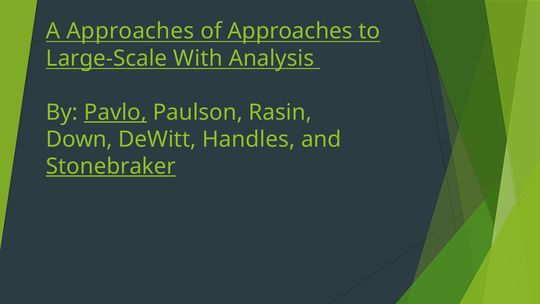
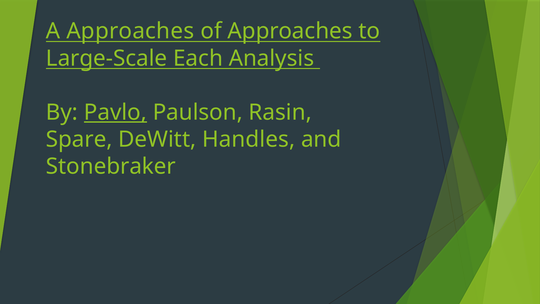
With: With -> Each (198, 58)
Down: Down -> Spare (79, 139)
Stonebraker underline: present -> none (111, 166)
